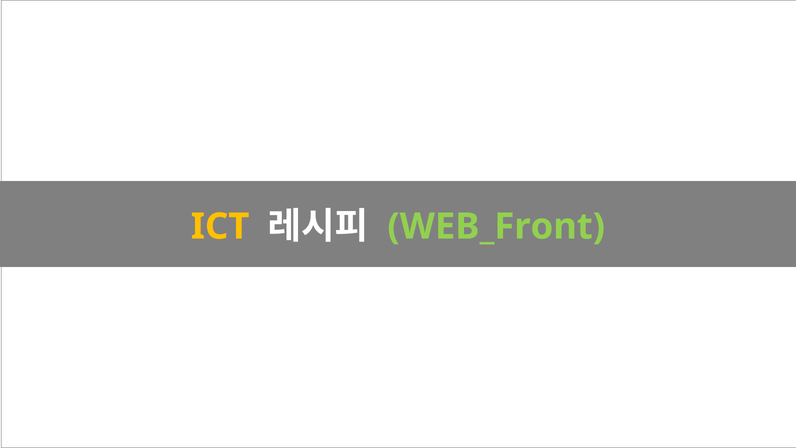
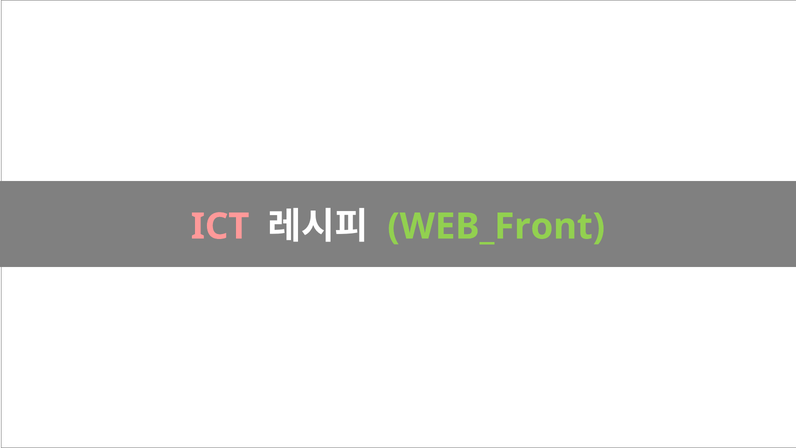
ICT colour: yellow -> pink (220, 226)
